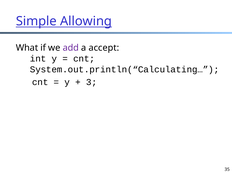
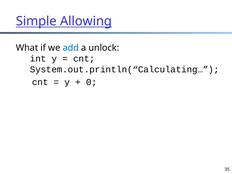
add colour: purple -> blue (71, 48)
accept: accept -> unlock (104, 48)
3: 3 -> 0 (92, 82)
